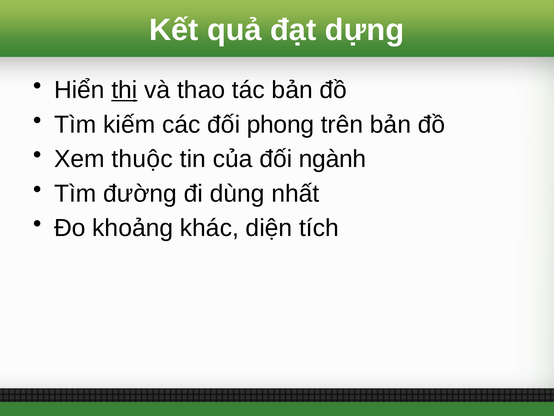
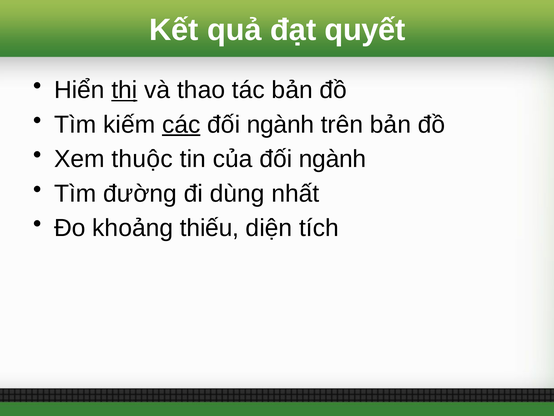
dựng: dựng -> quyết (365, 30)
các underline: none -> present (181, 124)
phong: phong -> ngành (281, 124)
khác: khác -> thiếu (210, 228)
